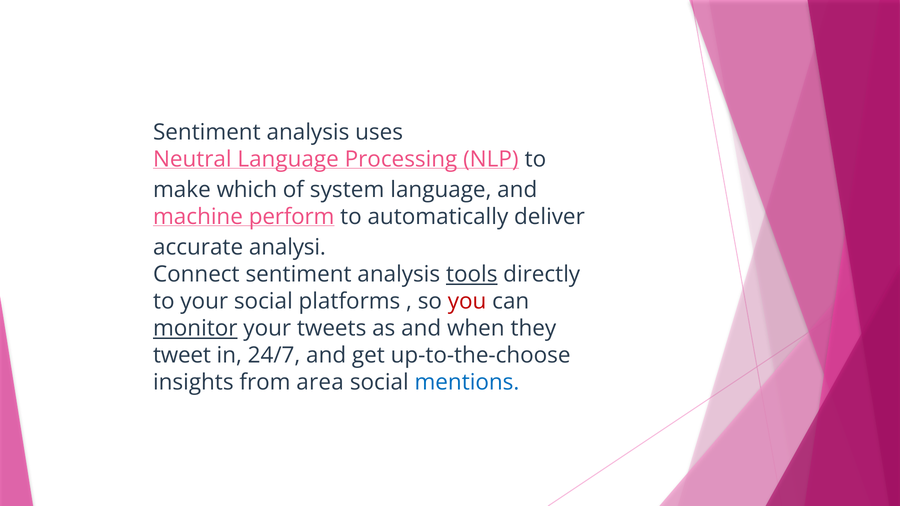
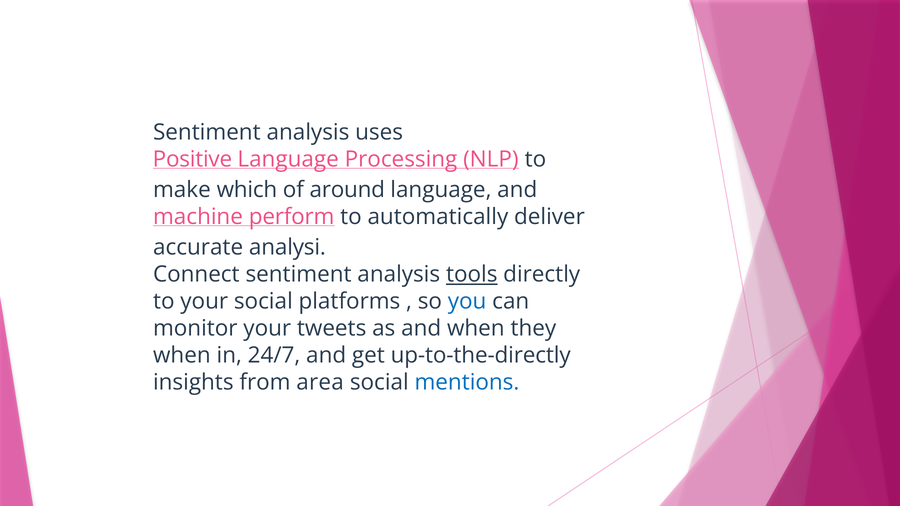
Neutral: Neutral -> Positive (192, 159)
system: system -> around (347, 190)
you colour: red -> blue (467, 302)
monitor underline: present -> none (195, 329)
tweet: tweet -> when (182, 356)
up-to-the-choose: up-to-the-choose -> up-to-the-directly (481, 356)
